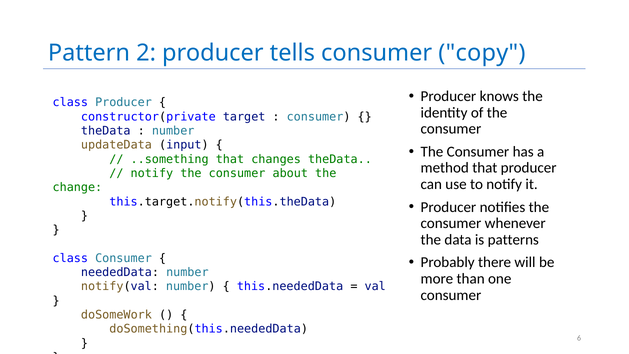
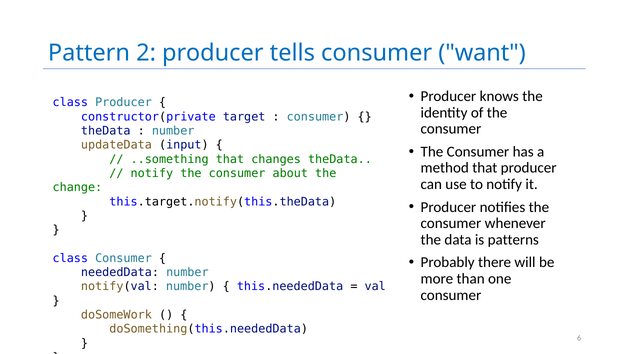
copy: copy -> want (482, 53)
